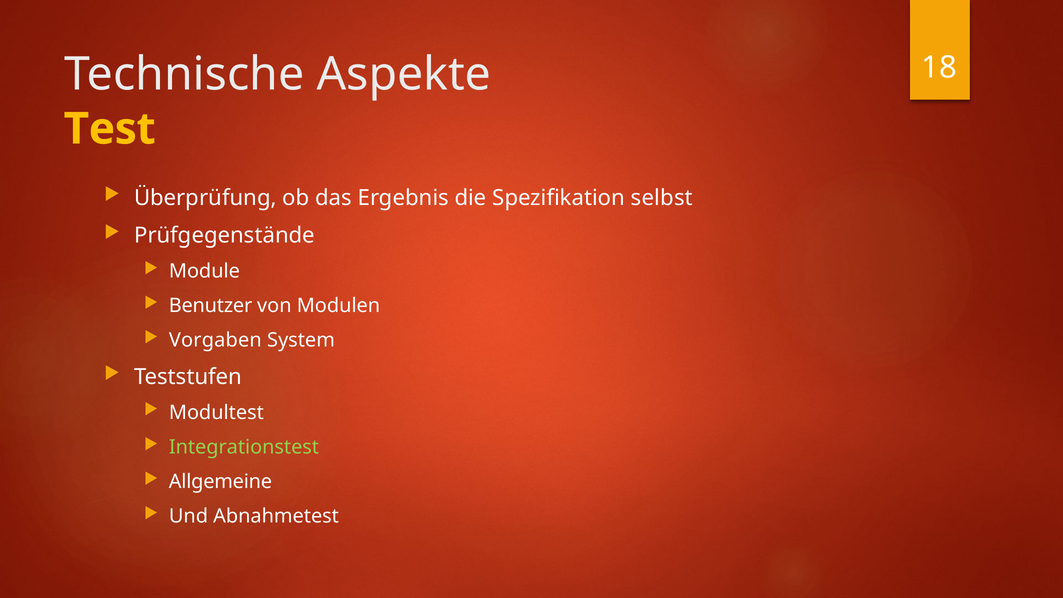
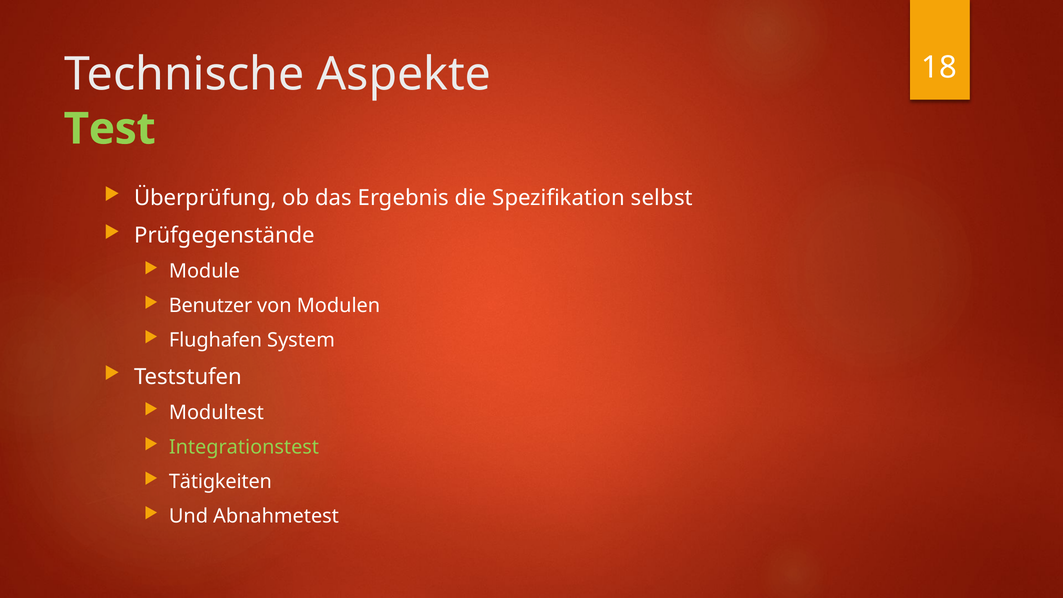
Test colour: yellow -> light green (110, 129)
Vorgaben: Vorgaben -> Flughafen (216, 340)
Allgemeine: Allgemeine -> Tätigkeiten (220, 482)
